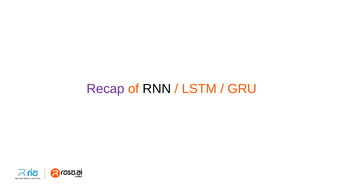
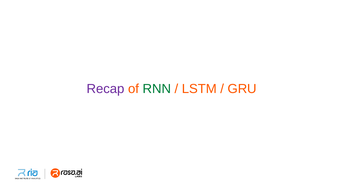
RNN colour: black -> green (157, 89)
